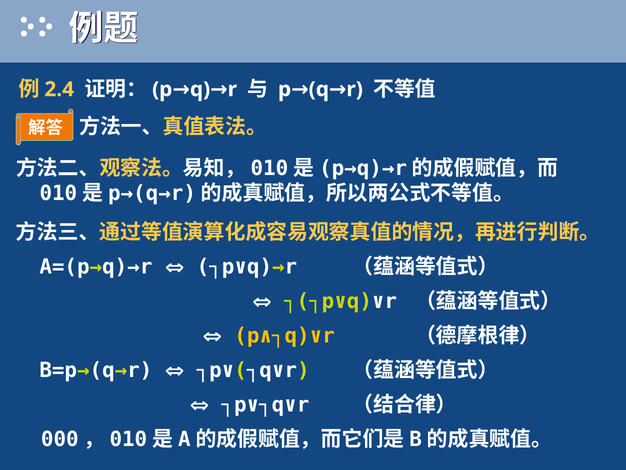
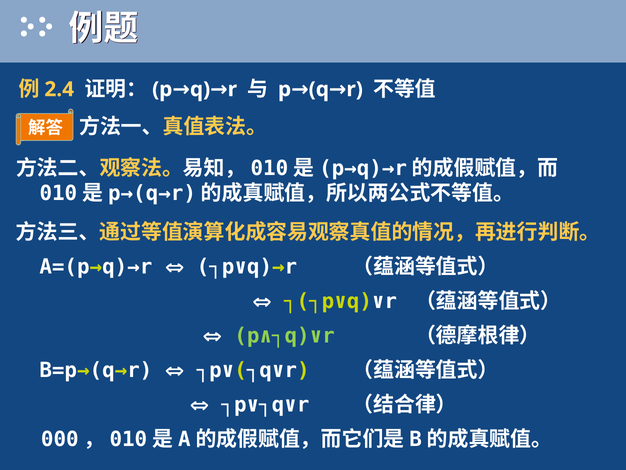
p∧┐q)∨r colour: yellow -> light green (285, 335)
